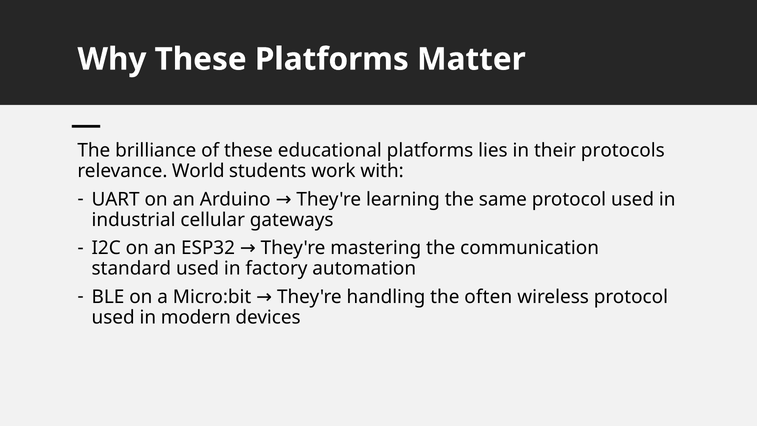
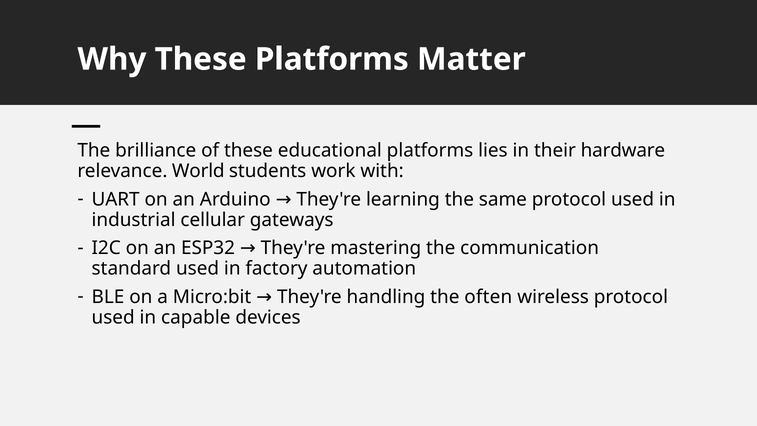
protocols: protocols -> hardware (623, 151)
modern: modern -> capable (196, 317)
